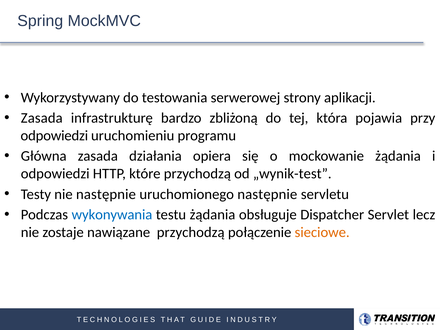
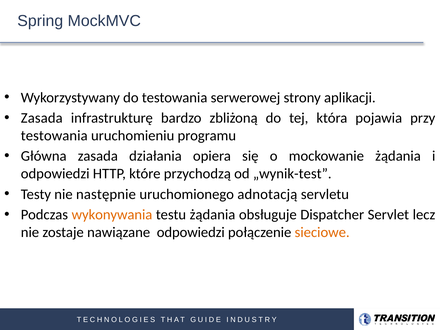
odpowiedzi: odpowiedzi -> testowania (54, 136)
uruchomionego następnie: następnie -> adnotacją (267, 194)
wykonywania colour: blue -> orange (112, 215)
nawiązane przychodzą: przychodzą -> odpowiedzi (191, 232)
